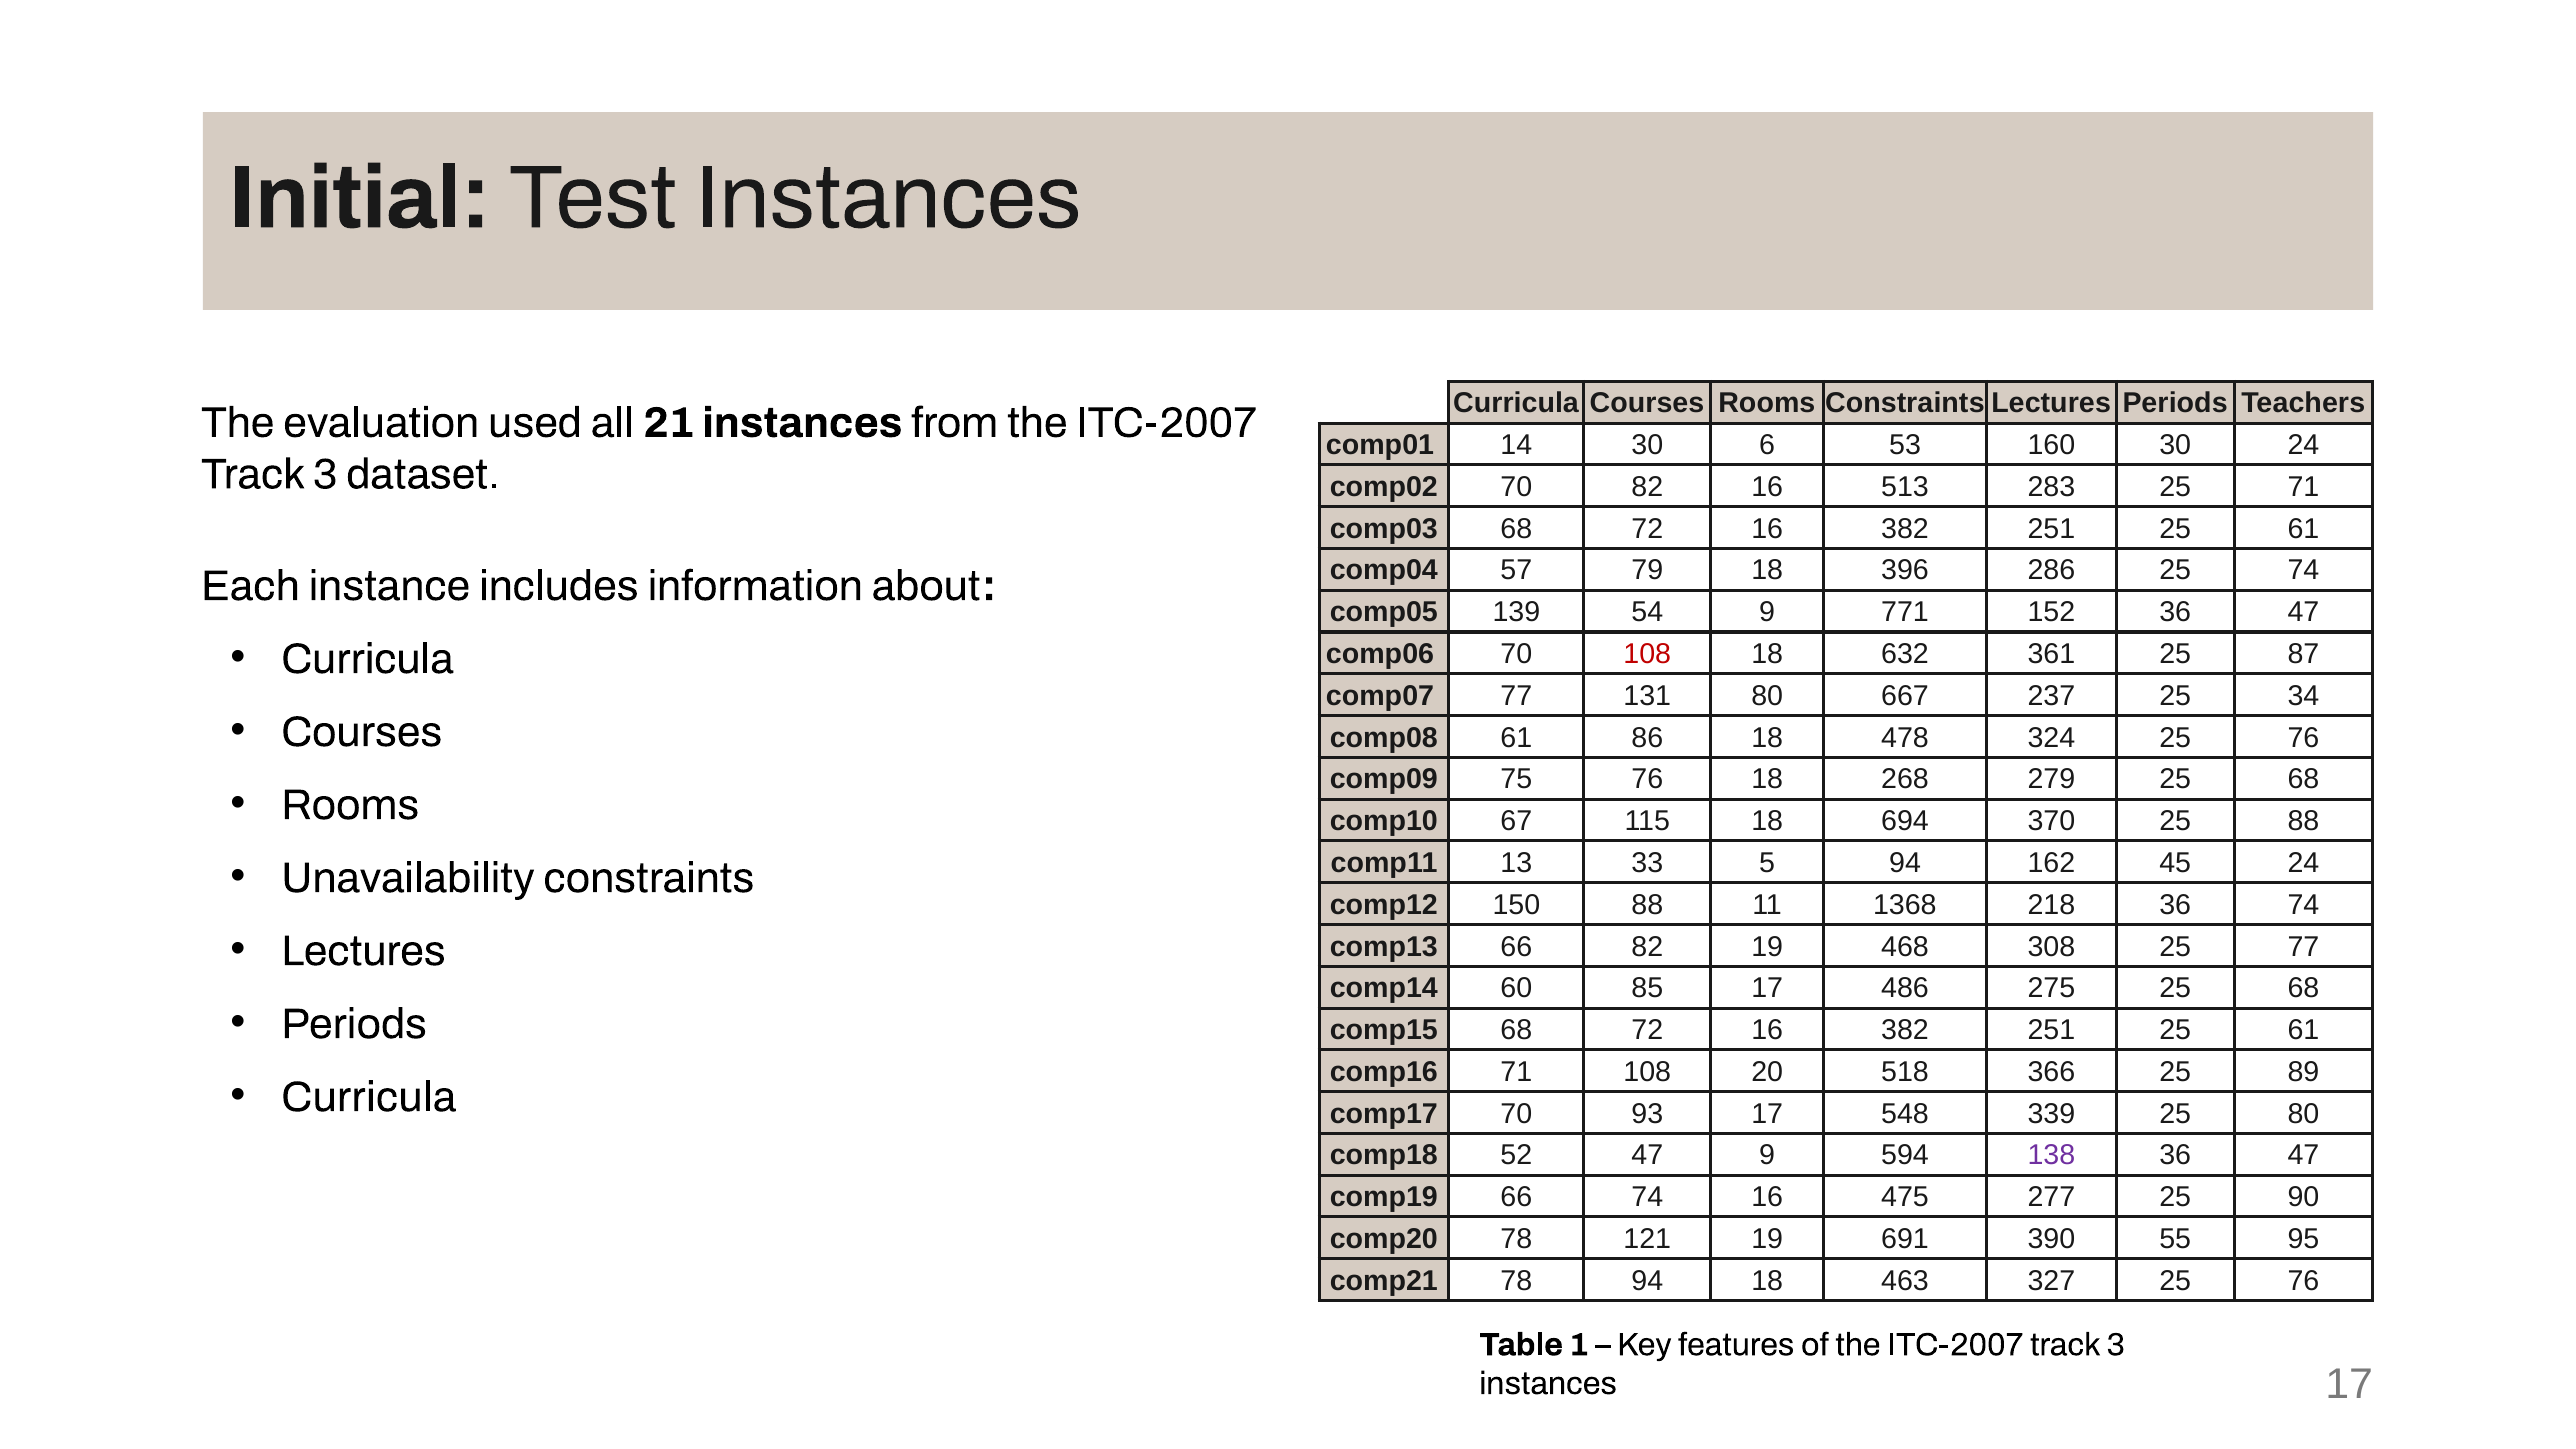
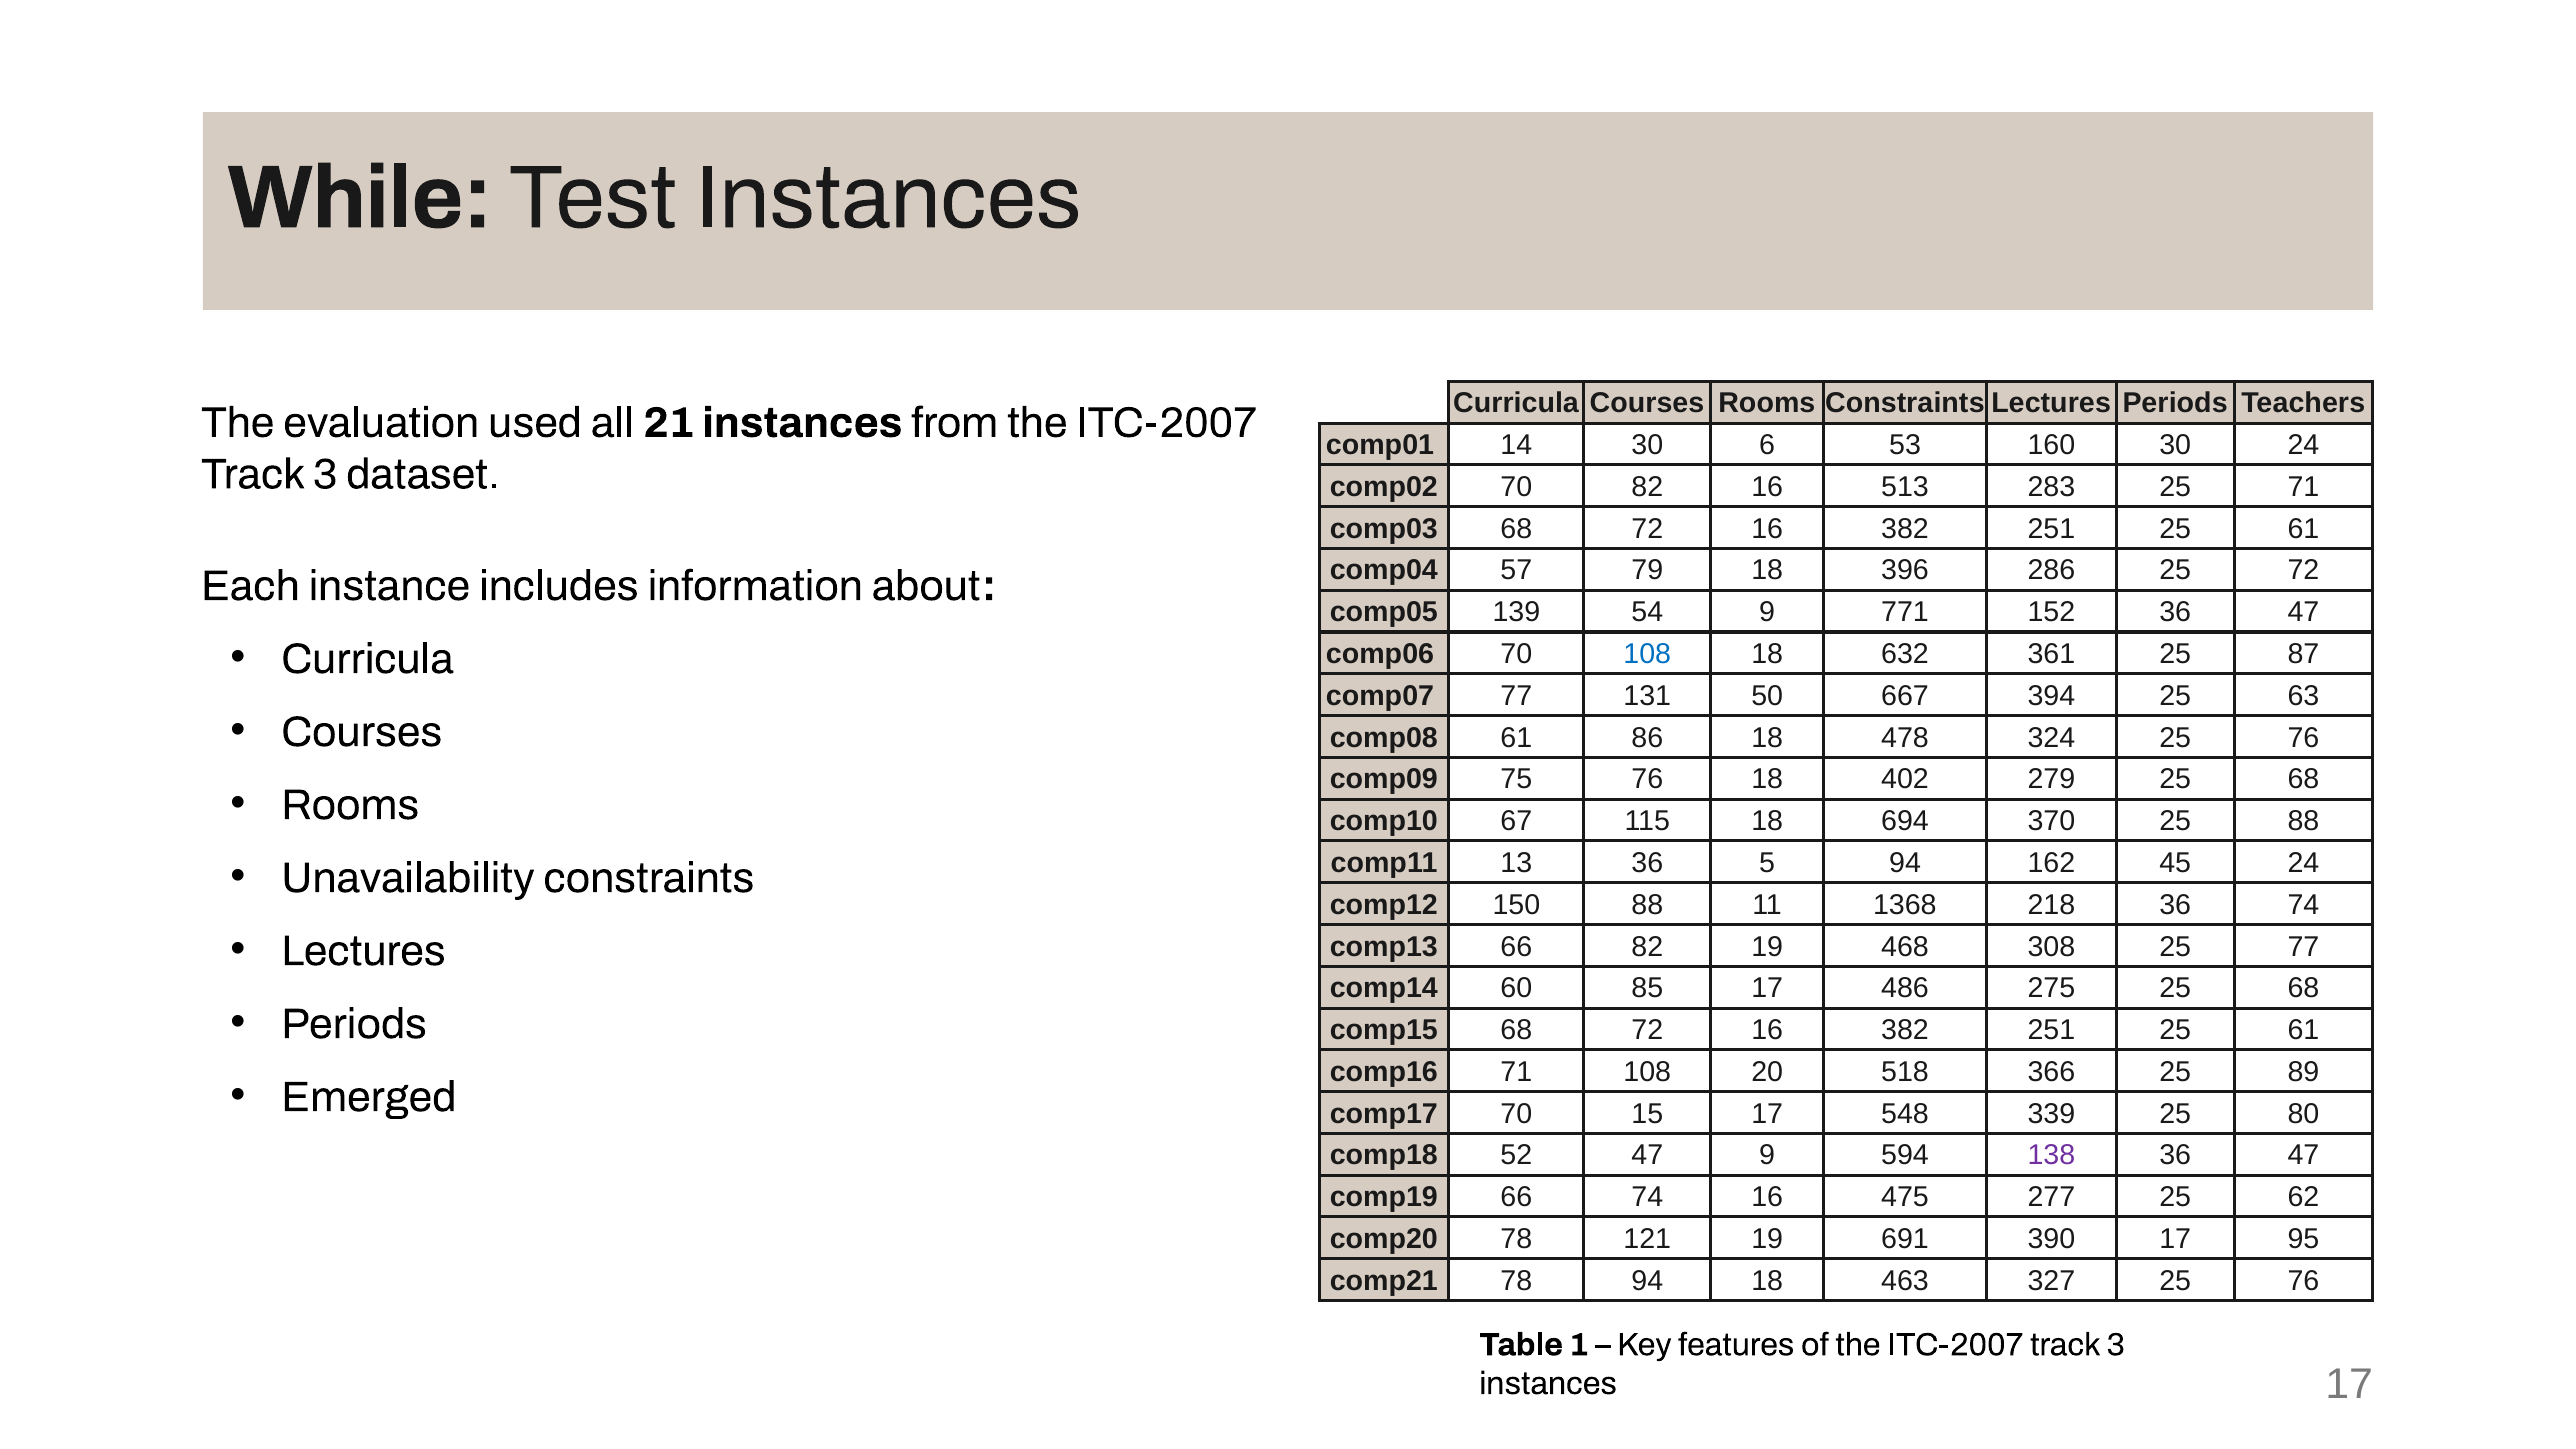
Initial: Initial -> While (360, 198)
25 74: 74 -> 72 (2303, 571)
108 colour: red -> blue (1647, 654)
131 80: 80 -> 50 (1767, 696)
237: 237 -> 394 (2051, 696)
34: 34 -> 63 (2303, 696)
268: 268 -> 402 (1905, 779)
13 33: 33 -> 36 (1647, 863)
Curricula: Curricula -> Emerged (369, 1097)
93: 93 -> 15 (1647, 1114)
90: 90 -> 62 (2303, 1197)
390 55: 55 -> 17 (2175, 1239)
